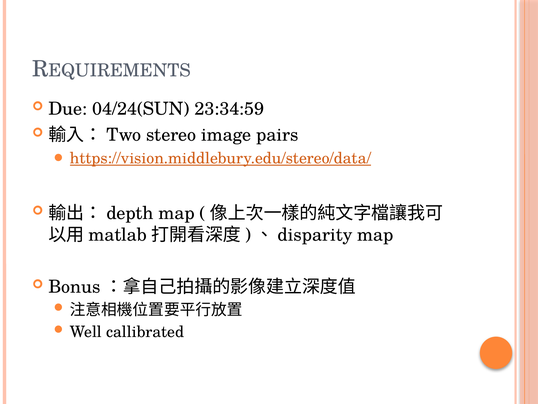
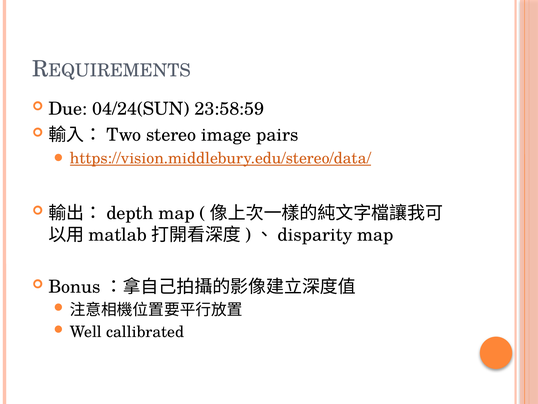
23:34:59: 23:34:59 -> 23:58:59 (229, 109)
